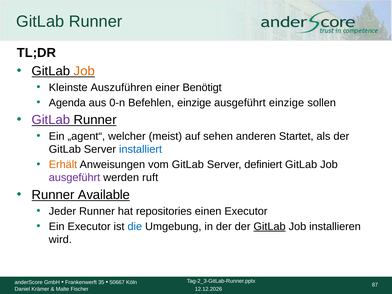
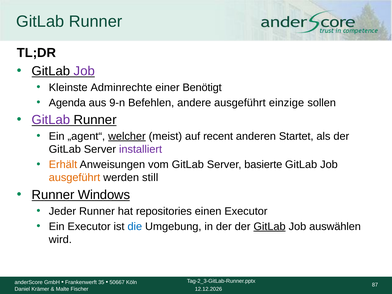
Job colour: orange -> purple (84, 71)
Auszuführen: Auszuführen -> Adminrechte (121, 87)
0-n: 0-n -> 9-n (117, 103)
Befehlen einzige: einzige -> andere (194, 103)
welcher underline: none -> present (127, 136)
sehen: sehen -> recent (218, 136)
installiert colour: blue -> purple (141, 149)
definiert: definiert -> basierte (263, 165)
ausgeführt colour: purple -> orange (75, 178)
ruft: ruft -> still (150, 178)
Available: Available -> Windows (104, 195)
installieren: installieren -> auswählen (335, 226)
